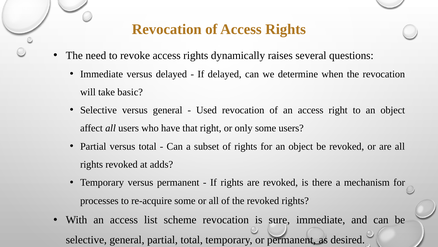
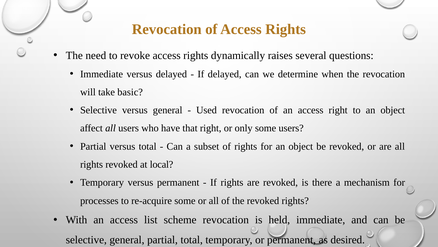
adds: adds -> local (162, 164)
sure: sure -> held (279, 219)
